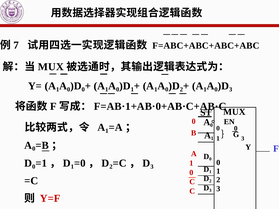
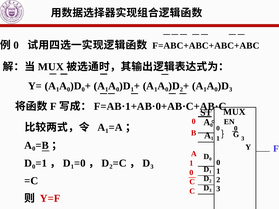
7: 7 -> 0 (16, 45)
